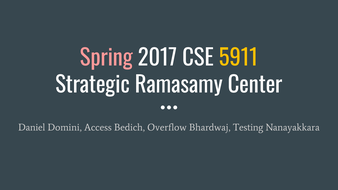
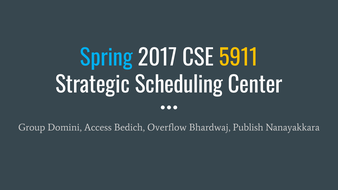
Spring colour: pink -> light blue (106, 58)
Ramasamy: Ramasamy -> Scheduling (179, 85)
Daniel: Daniel -> Group (32, 127)
Testing: Testing -> Publish (248, 127)
